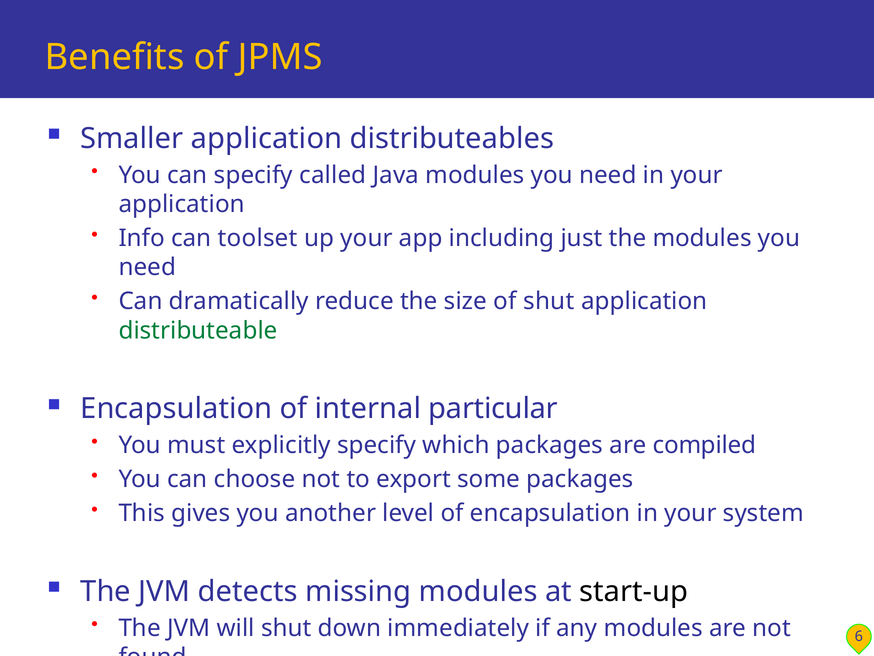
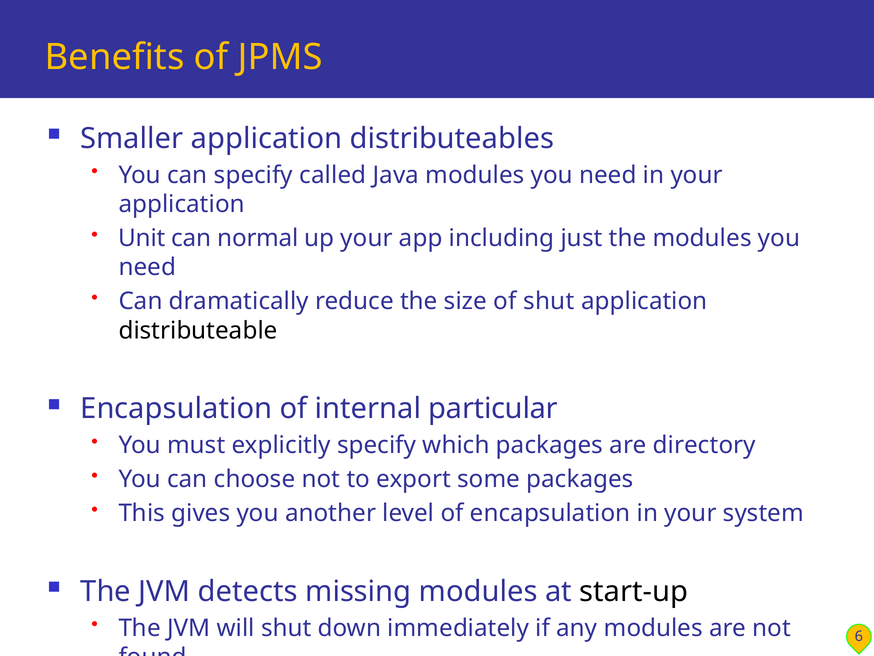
Info: Info -> Unit (142, 238)
toolset: toolset -> normal (258, 238)
distributeable colour: green -> black (198, 330)
compiled: compiled -> directory (704, 445)
